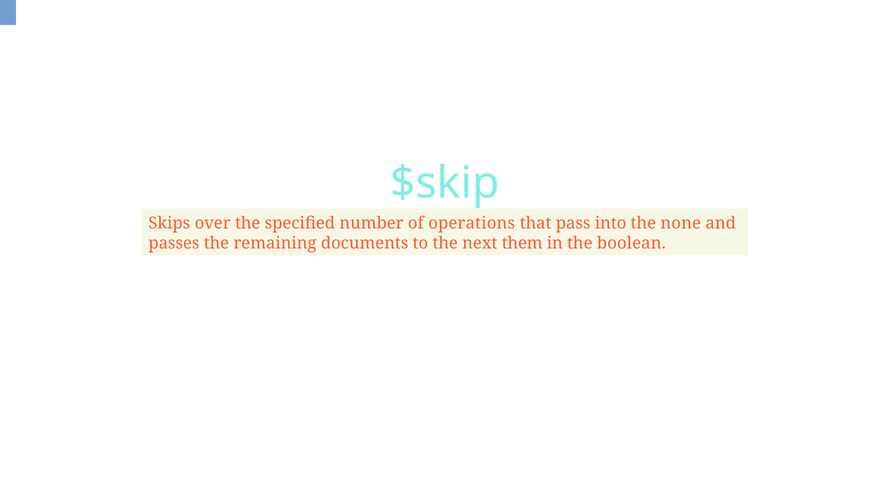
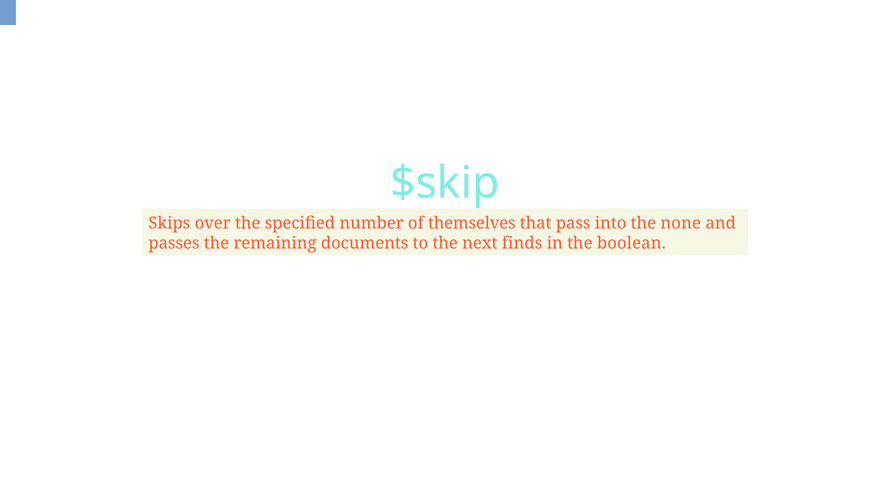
operations: operations -> themselves (472, 223)
them: them -> finds (522, 243)
